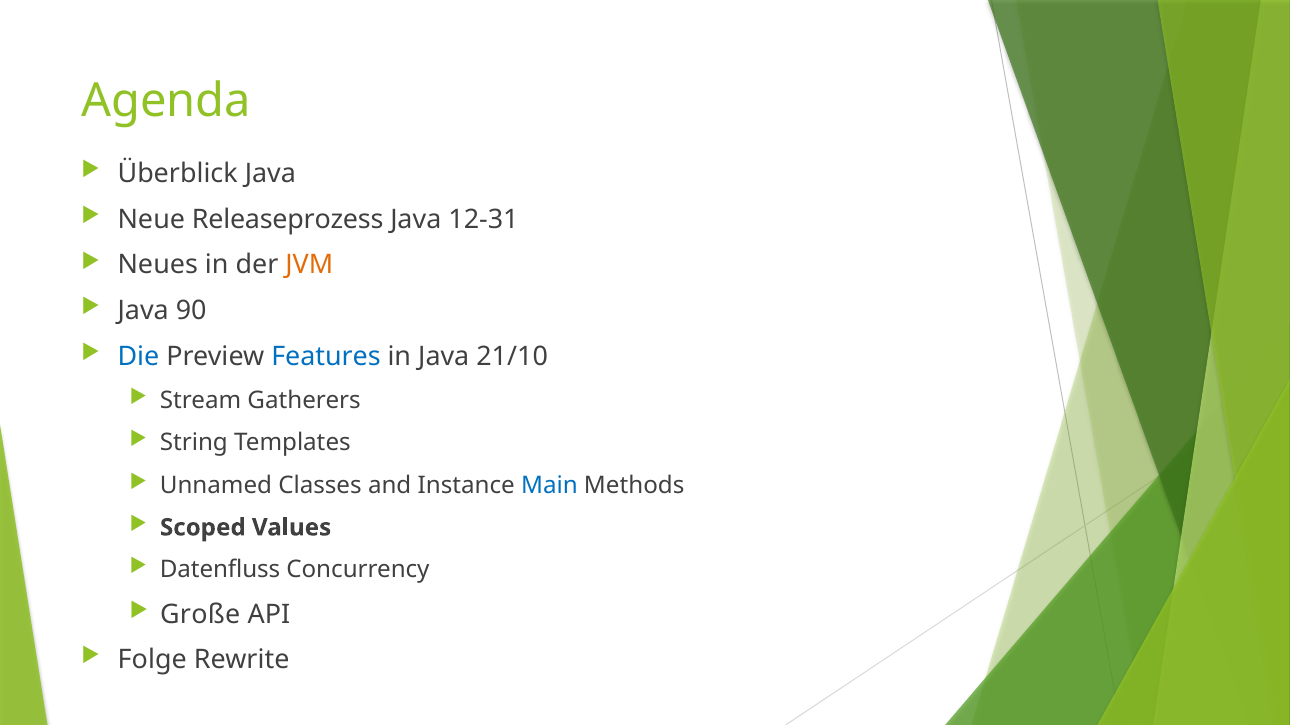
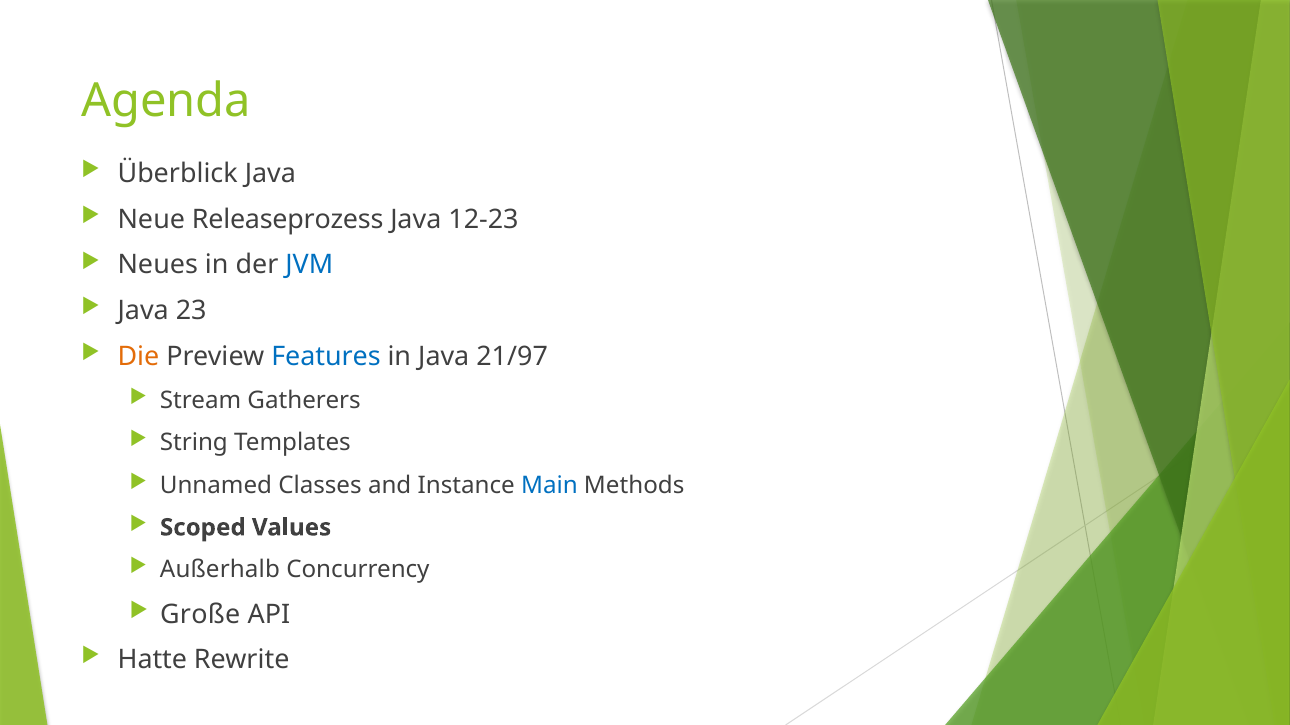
12-31: 12-31 -> 12-23 (483, 220)
JVM colour: orange -> blue (309, 265)
90: 90 -> 23 (191, 311)
Die colour: blue -> orange (138, 357)
21/10: 21/10 -> 21/97 (512, 357)
Datenfluss: Datenfluss -> Außerhalb (220, 570)
Folge: Folge -> Hatte (152, 660)
